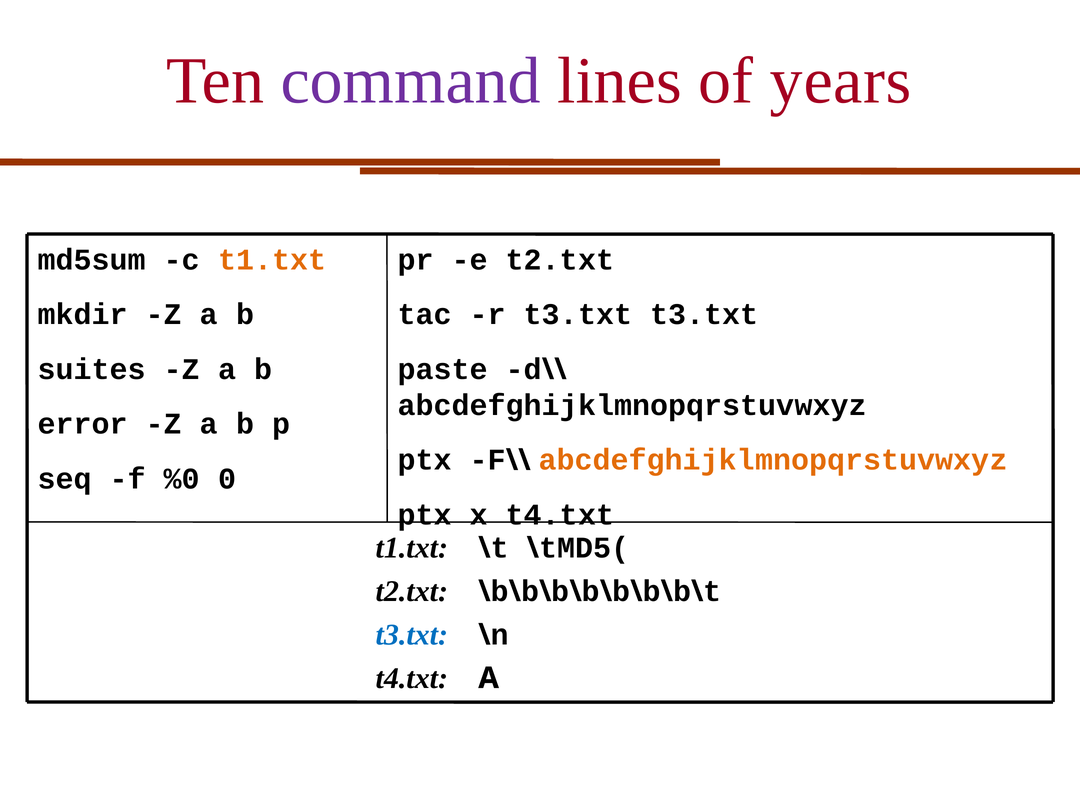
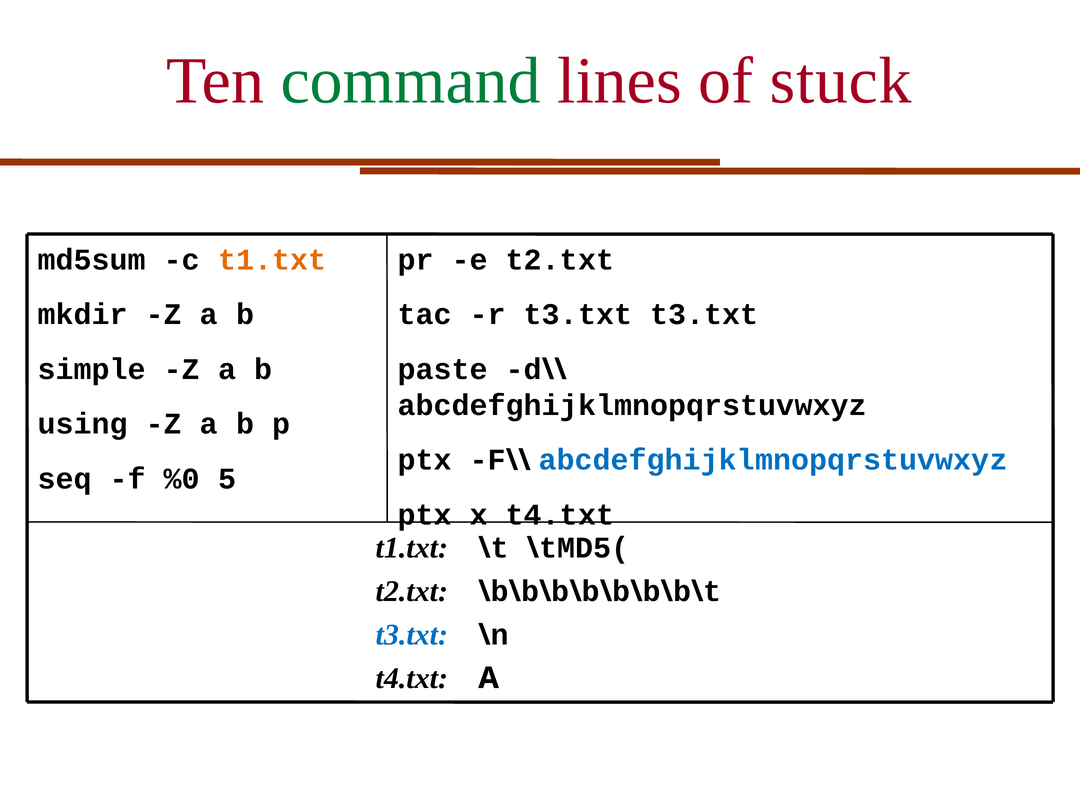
command colour: purple -> green (411, 81)
years: years -> stuck (841, 81)
suites: suites -> simple (92, 369)
error: error -> using (83, 424)
abcdefghijklmnopqrstuvwxyz colour: orange -> blue (773, 460)
0: 0 -> 5 (227, 479)
